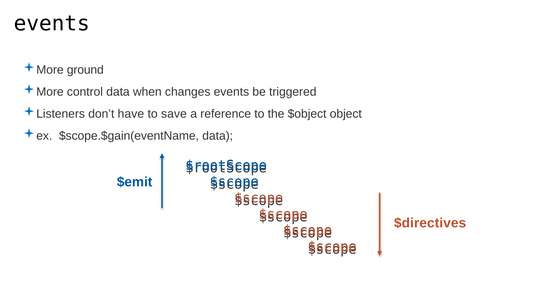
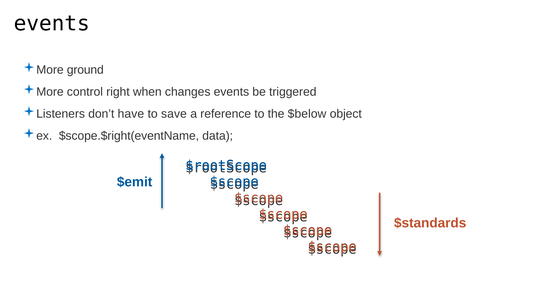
control data: data -> right (118, 92)
$object: $object -> $below (307, 114)
$scope.$gain(eventName: $scope.$gain(eventName -> $scope.$right(eventName (129, 136)
$directives: $directives -> $standards (430, 223)
